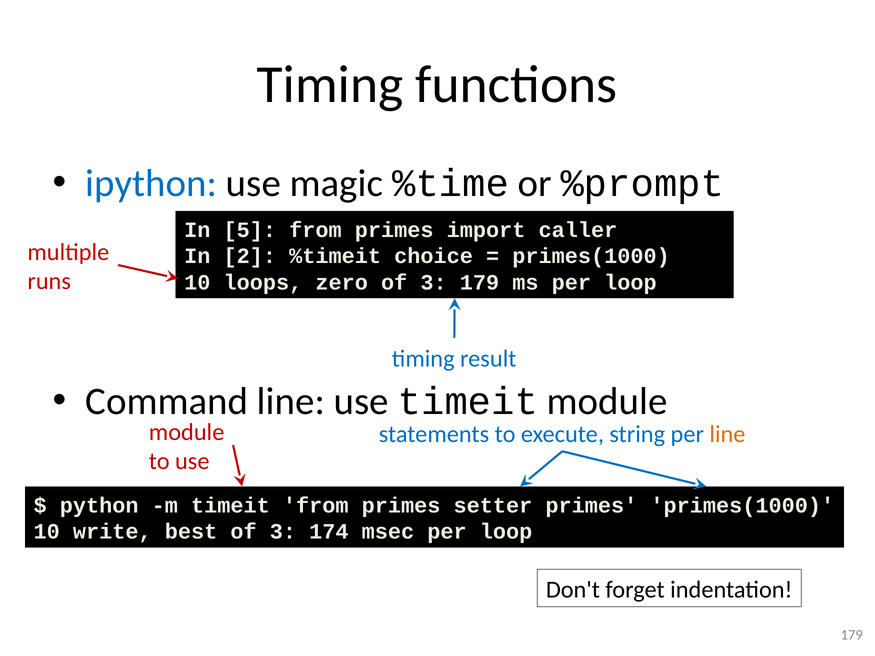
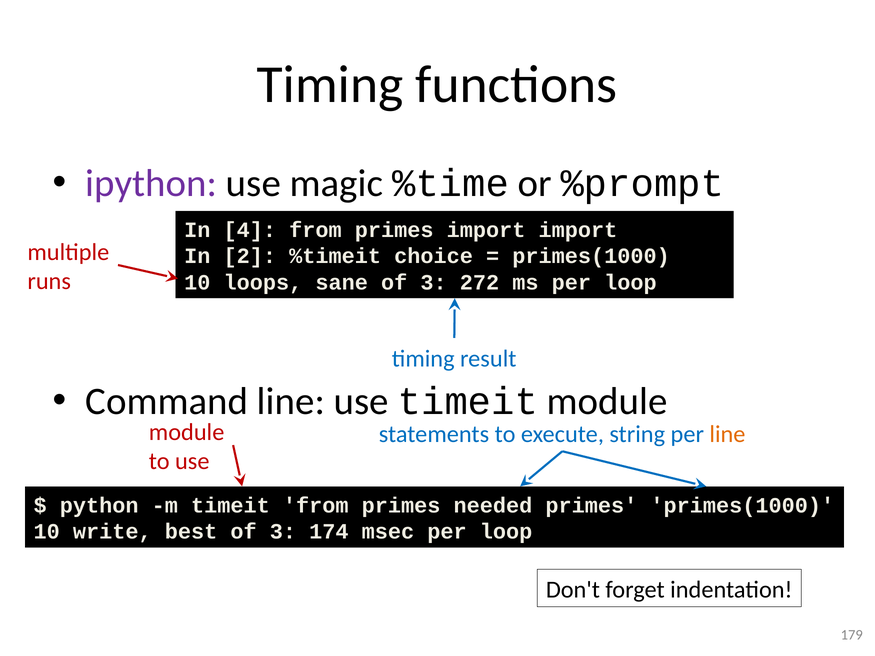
ipython colour: blue -> purple (151, 184)
5: 5 -> 4 (250, 230)
import caller: caller -> import (578, 230)
zero: zero -> sane (342, 282)
3 179: 179 -> 272 (480, 282)
setter: setter -> needed (493, 506)
